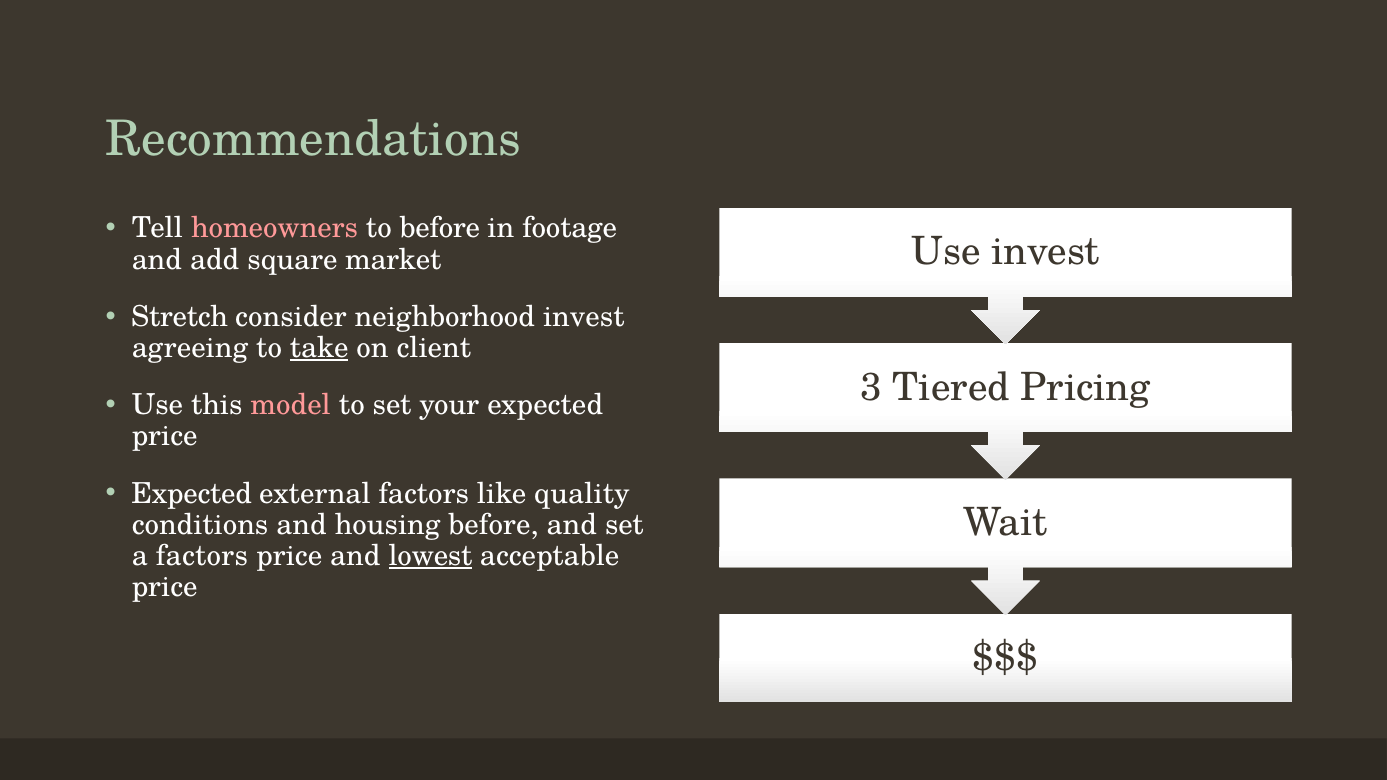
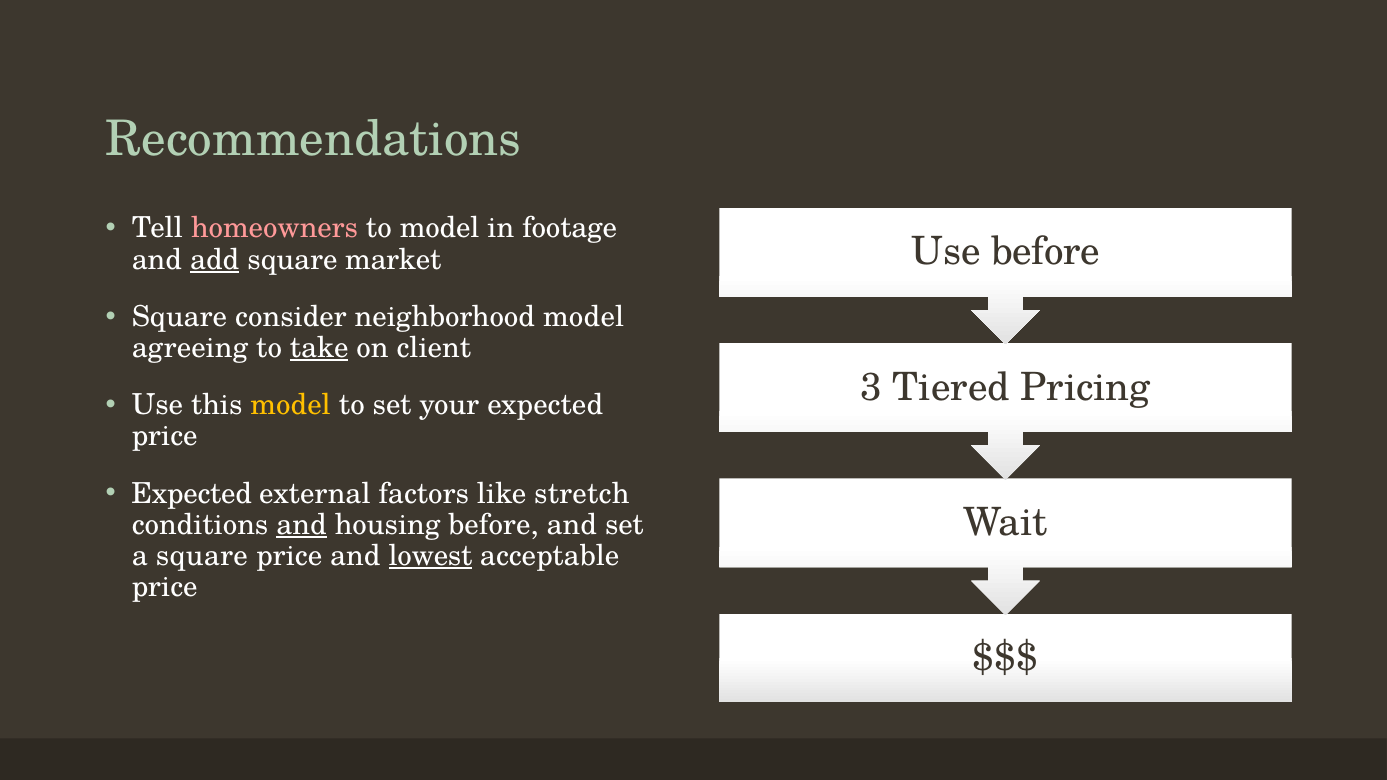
to before: before -> model (440, 228)
Use invest: invest -> before (1046, 252)
add underline: none -> present (215, 260)
Stretch: Stretch -> Square (179, 317)
neighborhood invest: invest -> model (584, 317)
model colour: pink -> yellow (291, 405)
quality: quality -> stretch (582, 494)
and underline: none -> present (302, 525)
a factors: factors -> square (202, 556)
